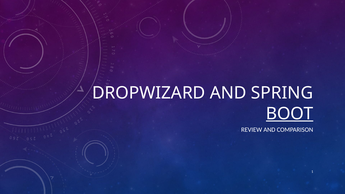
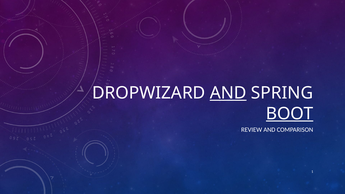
AND underline: none -> present (228, 93)
